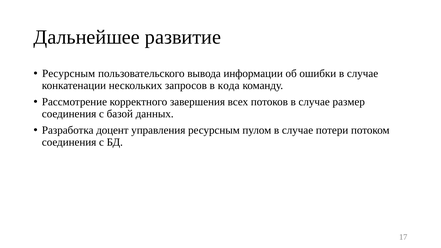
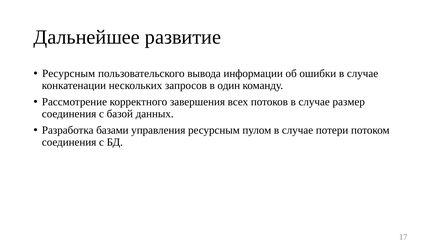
кода: кода -> один (229, 85)
доцент: доцент -> базами (112, 130)
